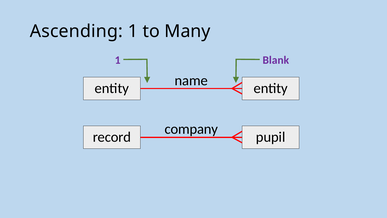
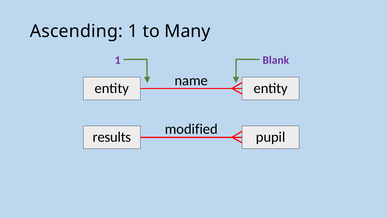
company: company -> modified (191, 129)
record: record -> results (112, 137)
